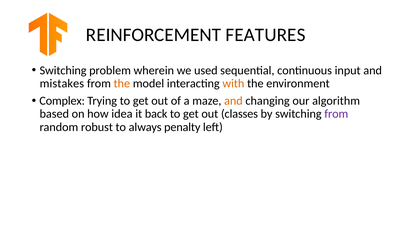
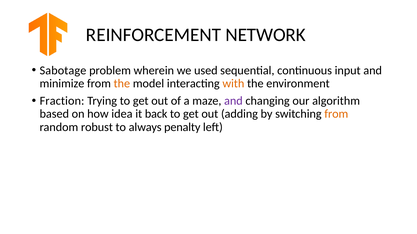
FEATURES: FEATURES -> NETWORK (266, 35)
Switching: Switching -> Sabotage (63, 71)
mistakes: mistakes -> minimize (62, 84)
Complex: Complex -> Fraction (62, 101)
and colour: orange -> purple (233, 101)
classes: classes -> adding (239, 114)
from colour: purple -> orange (336, 114)
